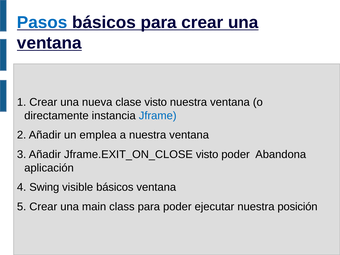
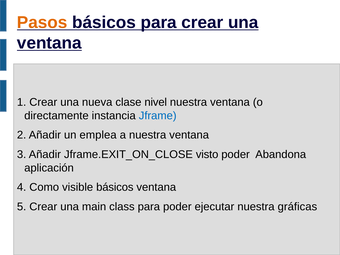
Pasos colour: blue -> orange (42, 22)
clase visto: visto -> nivel (156, 102)
Swing: Swing -> Como (44, 187)
posición: posición -> gráficas (297, 207)
